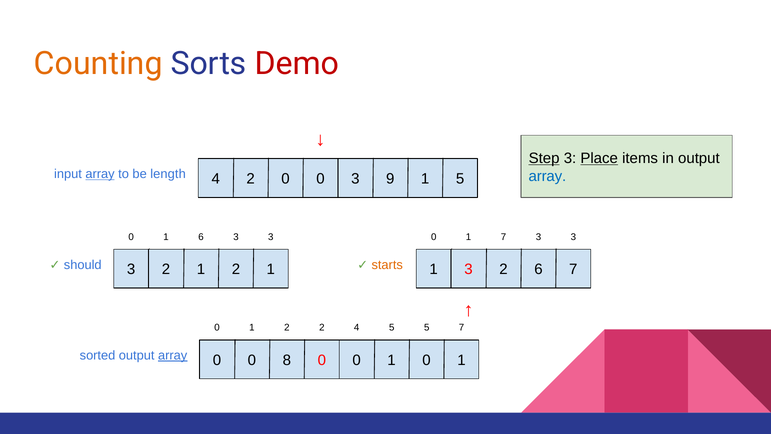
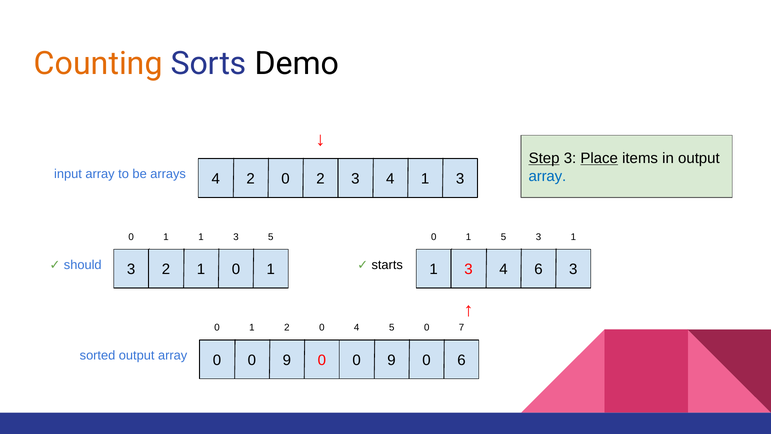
Demo colour: red -> black (297, 64)
array underline: present -> none (100, 174)
length: length -> arrays (168, 174)
2 0 0: 0 -> 2 (320, 179)
9: 9 -> 4 (390, 179)
5: 5 -> 3 (460, 179)
6: 6 -> 1 (201, 237)
3: 3 -> 5 (271, 237)
1 7: 7 -> 5 (503, 237)
3: 3 -> 1 (573, 237)
starts colour: orange -> black (387, 265)
2 1 2: 2 -> 0 (236, 269)
2: 2 -> 4 (503, 269)
6 7: 7 -> 3 (573, 269)
1 2 2: 2 -> 0 (322, 327)
0 5 5: 5 -> 0 (427, 327)
array underline: present -> none (173, 355)
8: 8 -> 9 (287, 360)
0 0 1: 1 -> 9 (392, 360)
1: 1 -> 6 (461, 360)
